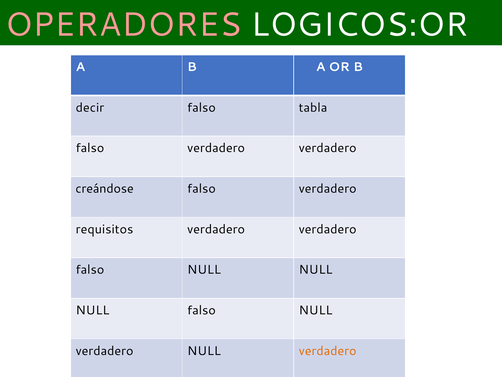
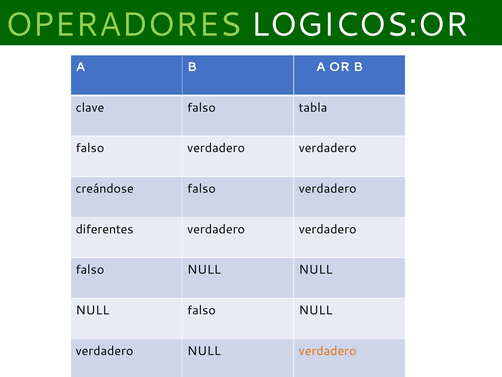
OPERADORES colour: pink -> light green (123, 25)
decir: decir -> clave (90, 107)
requisitos: requisitos -> diferentes (105, 229)
